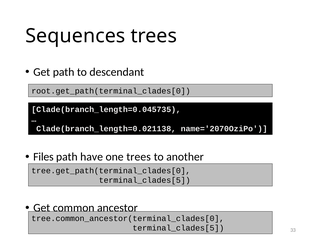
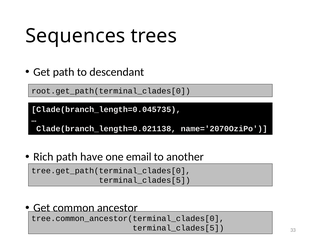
Files: Files -> Rich (43, 157)
one trees: trees -> email (139, 157)
